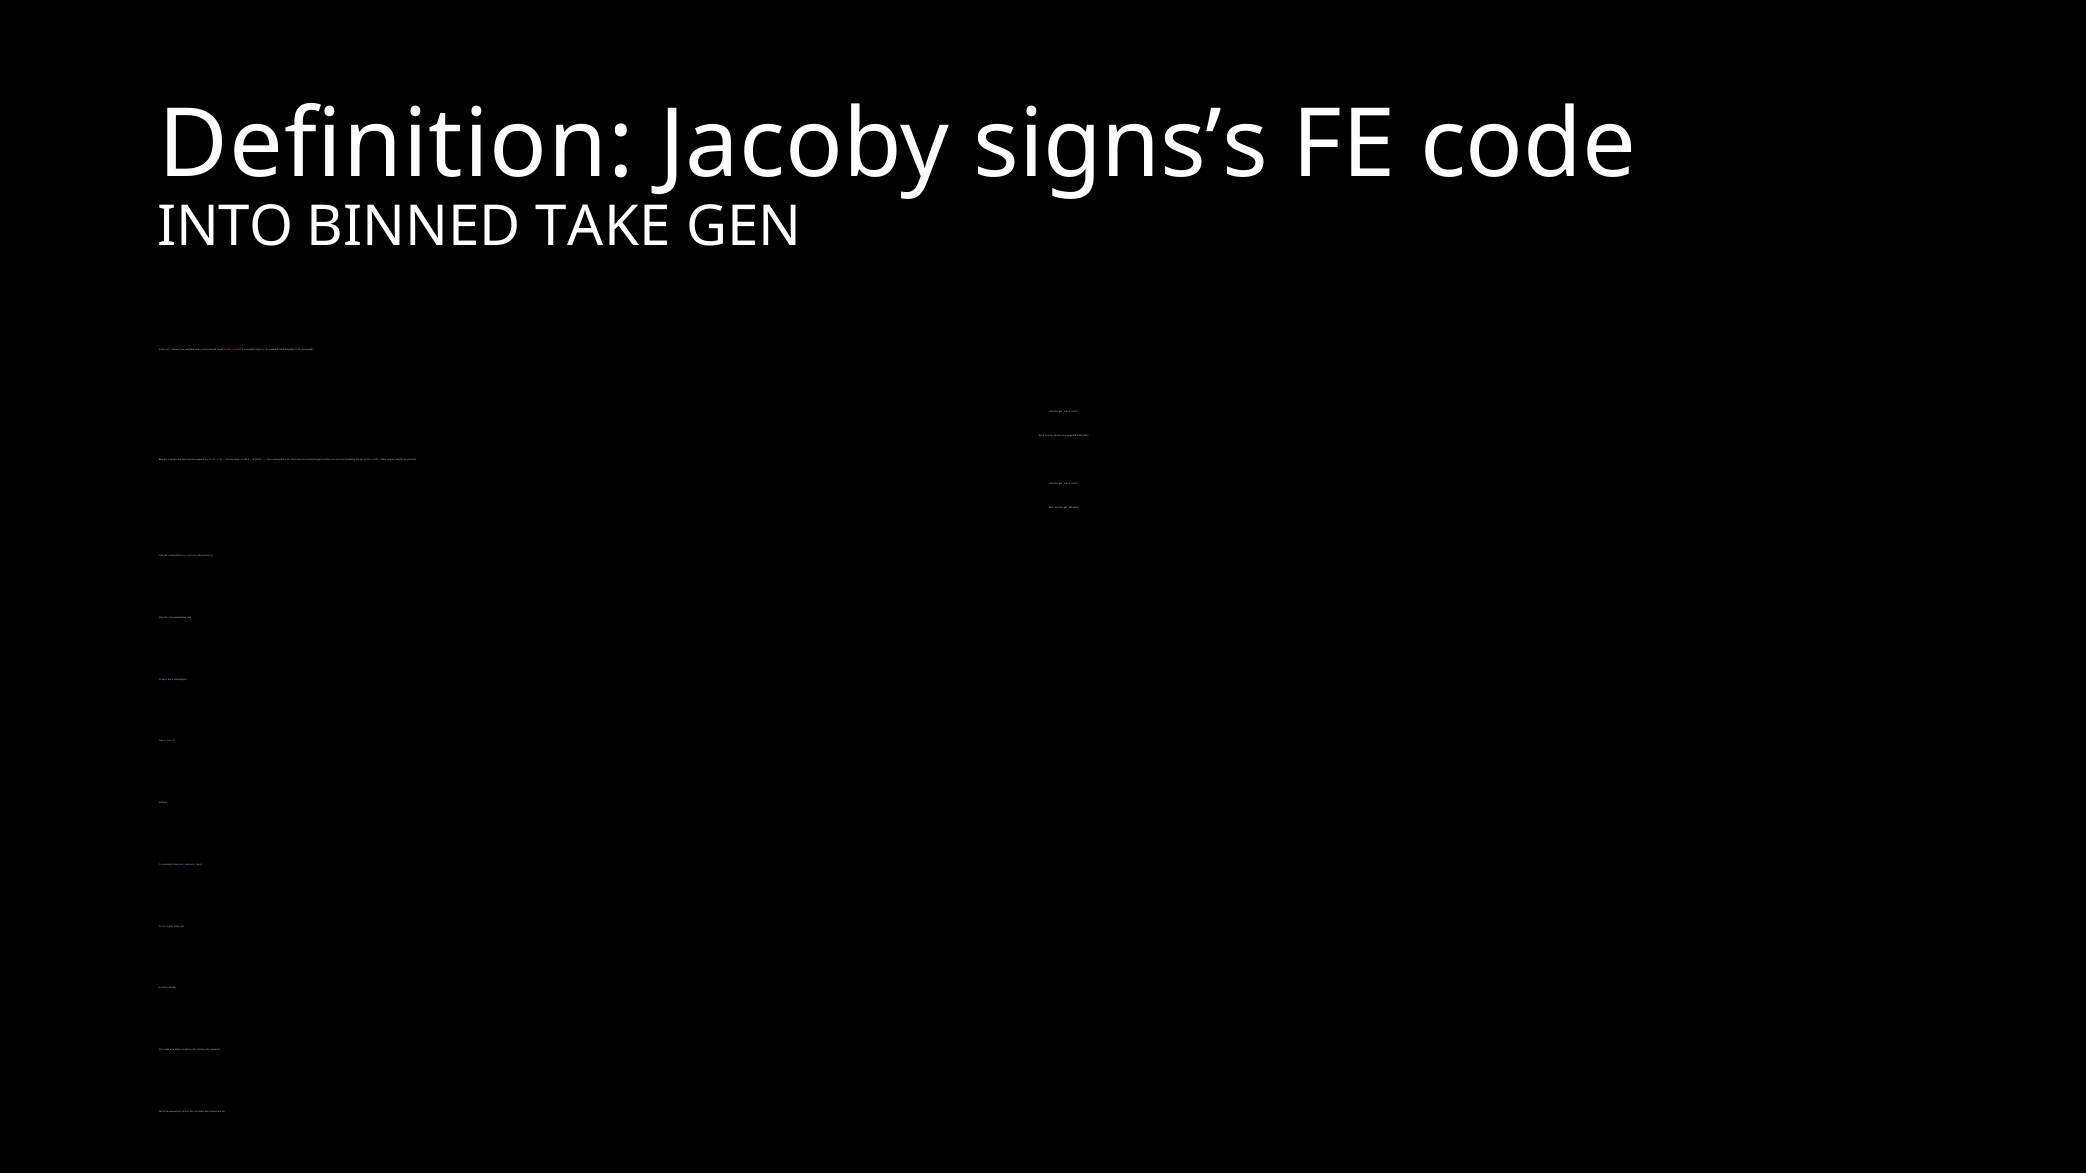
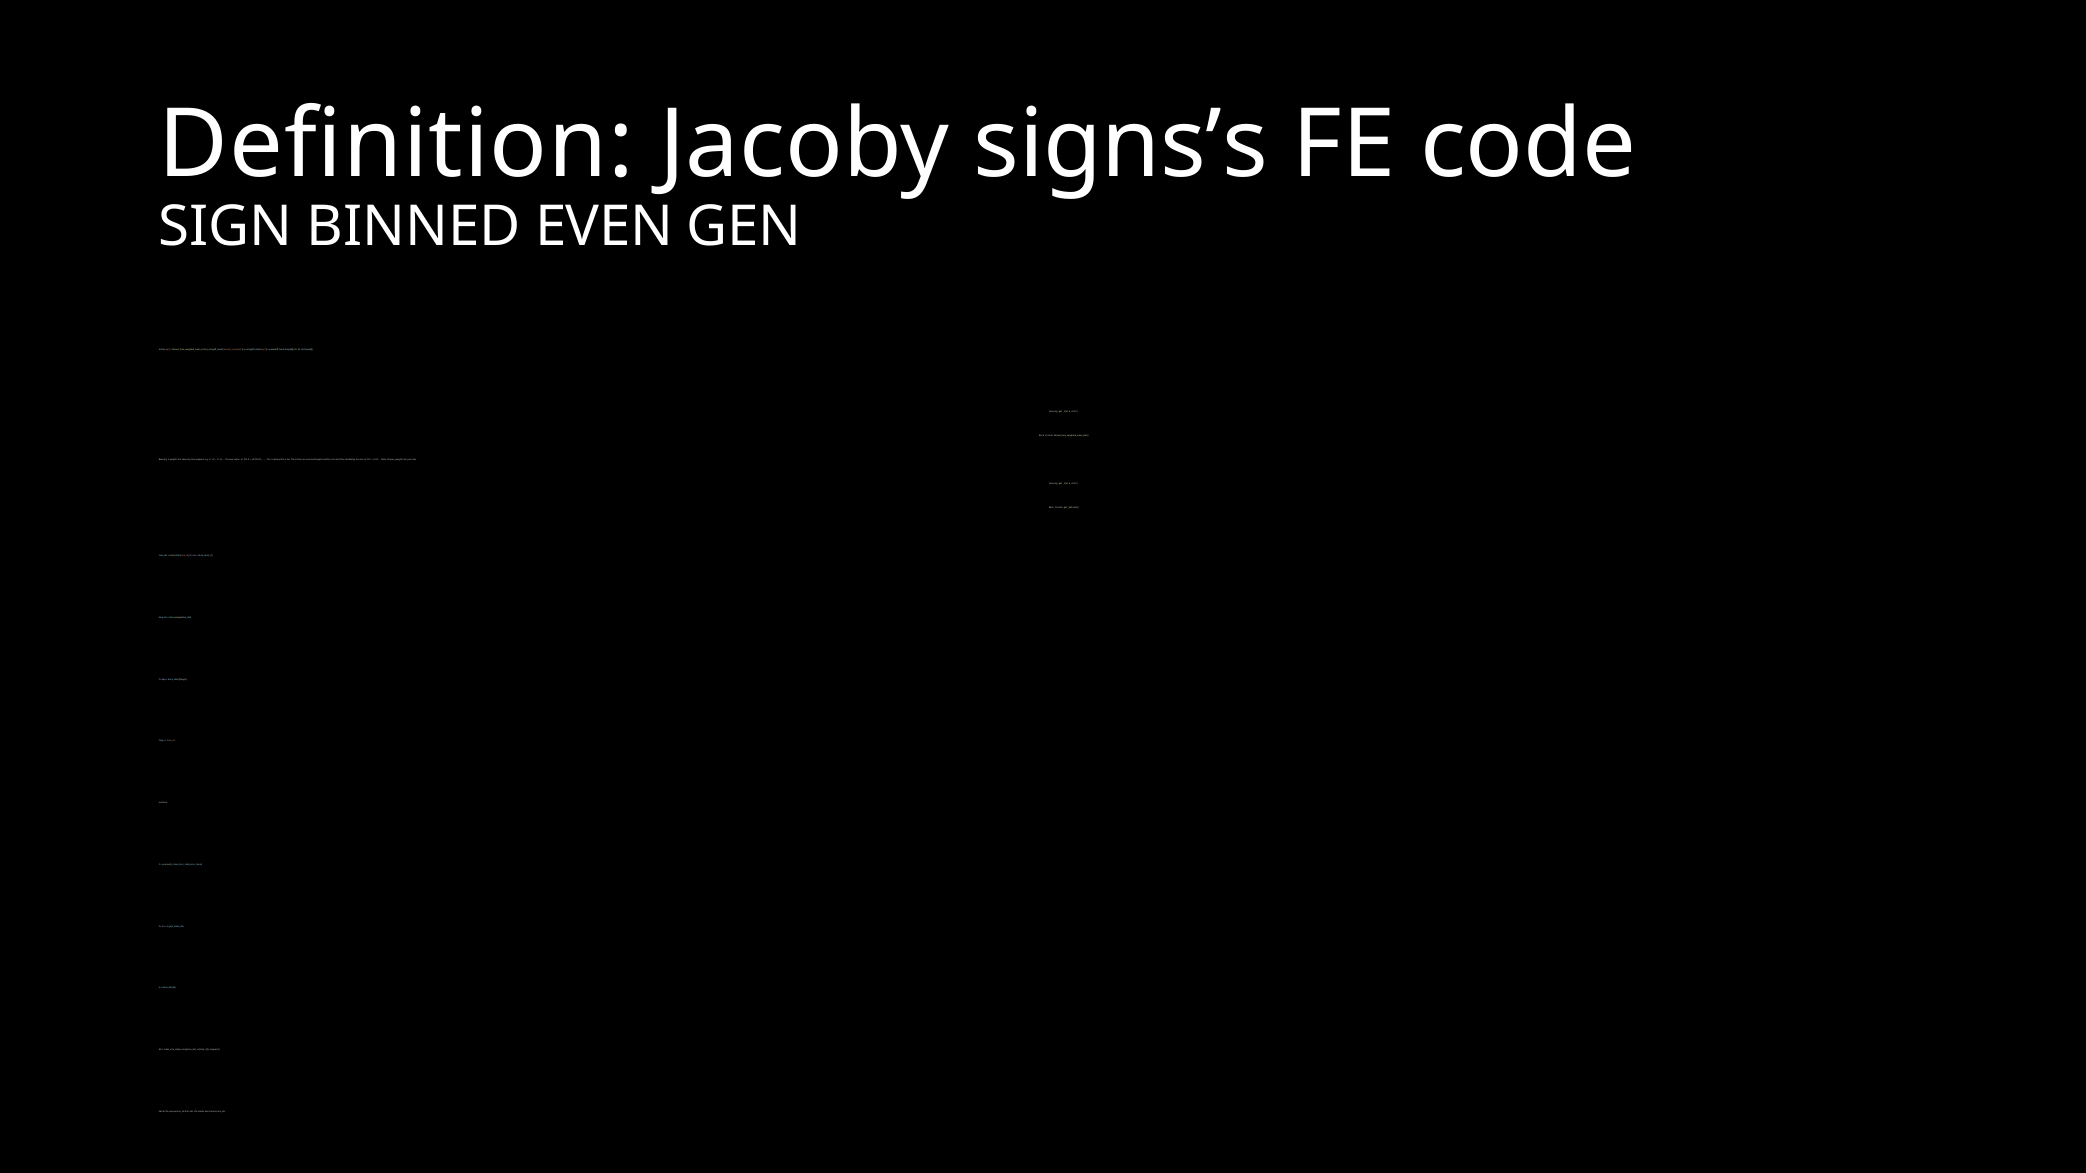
INTO: INTO -> SIGN (226, 227)
TAKE: TAKE -> EVEN (604, 227)
